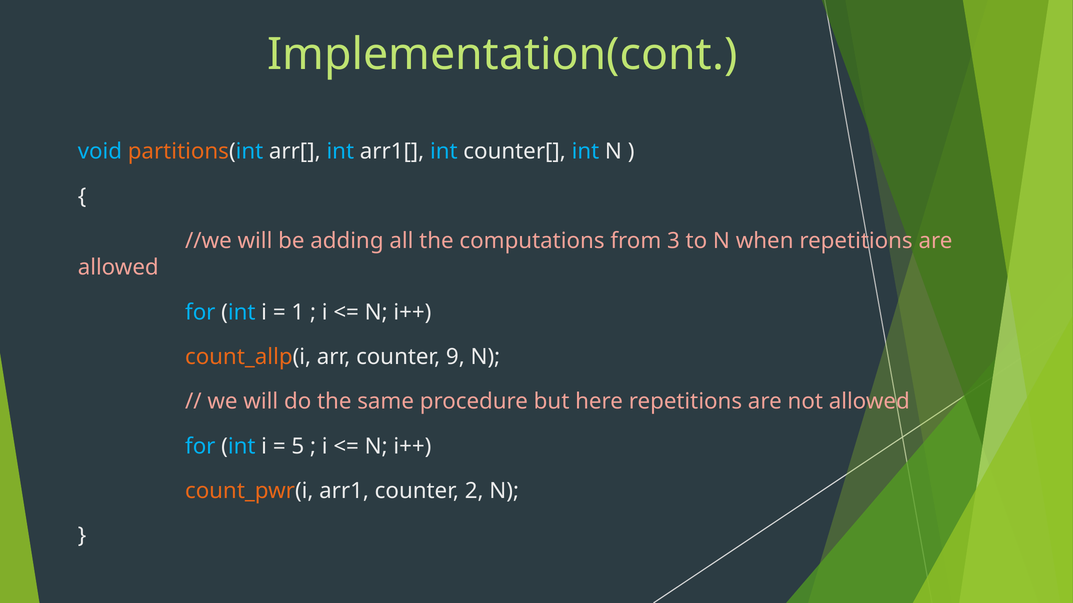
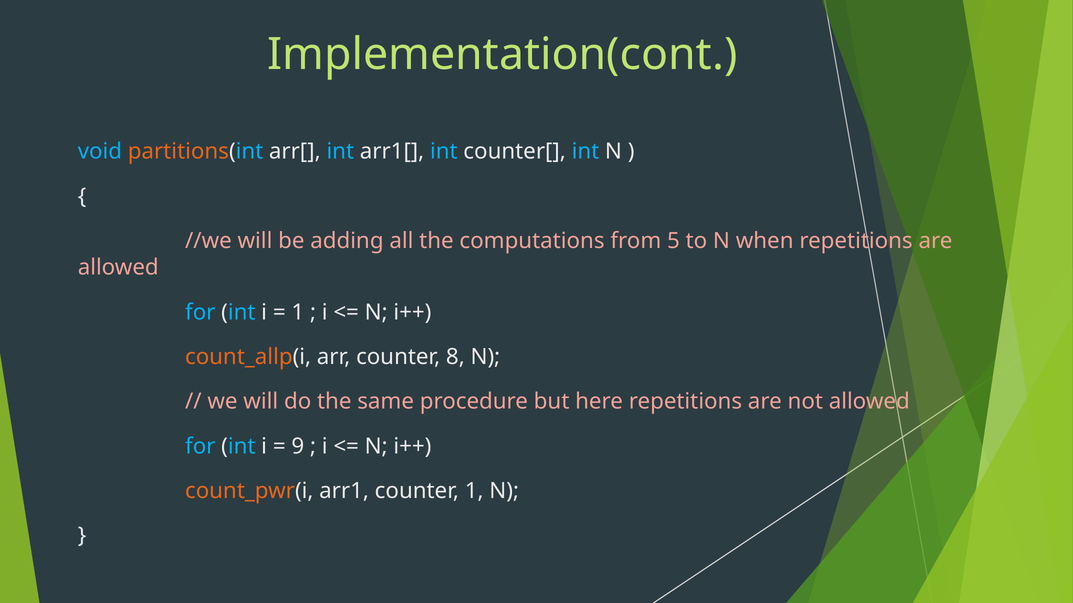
3: 3 -> 5 (673, 241)
9: 9 -> 8 (455, 357)
5: 5 -> 9 (298, 447)
counter 2: 2 -> 1 (474, 491)
